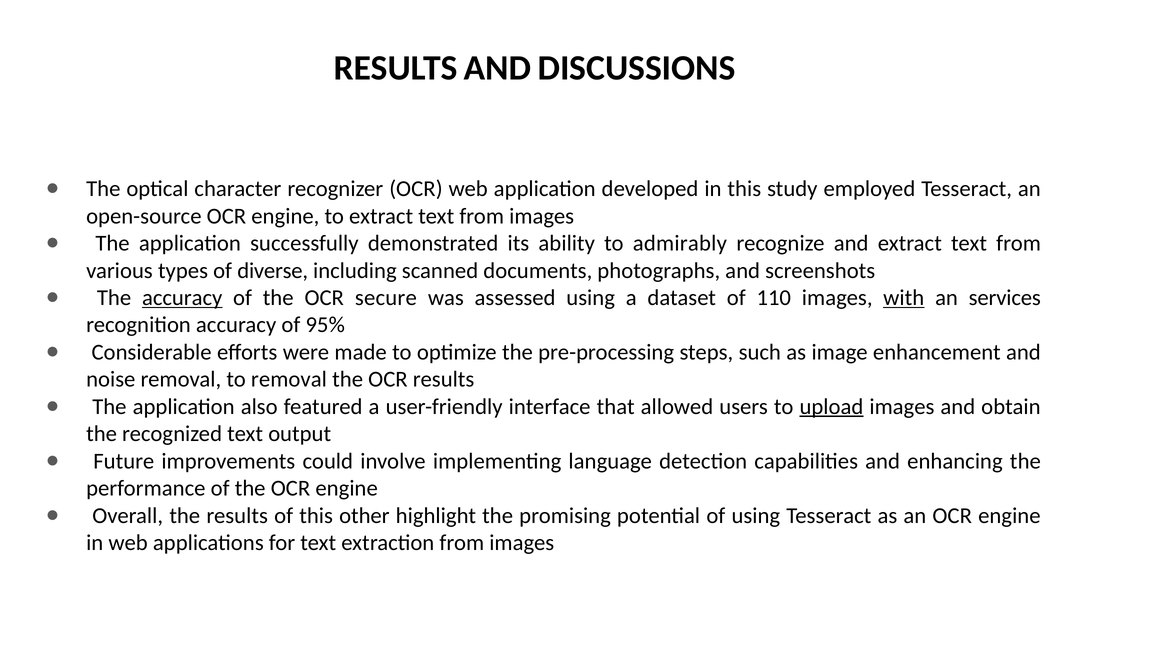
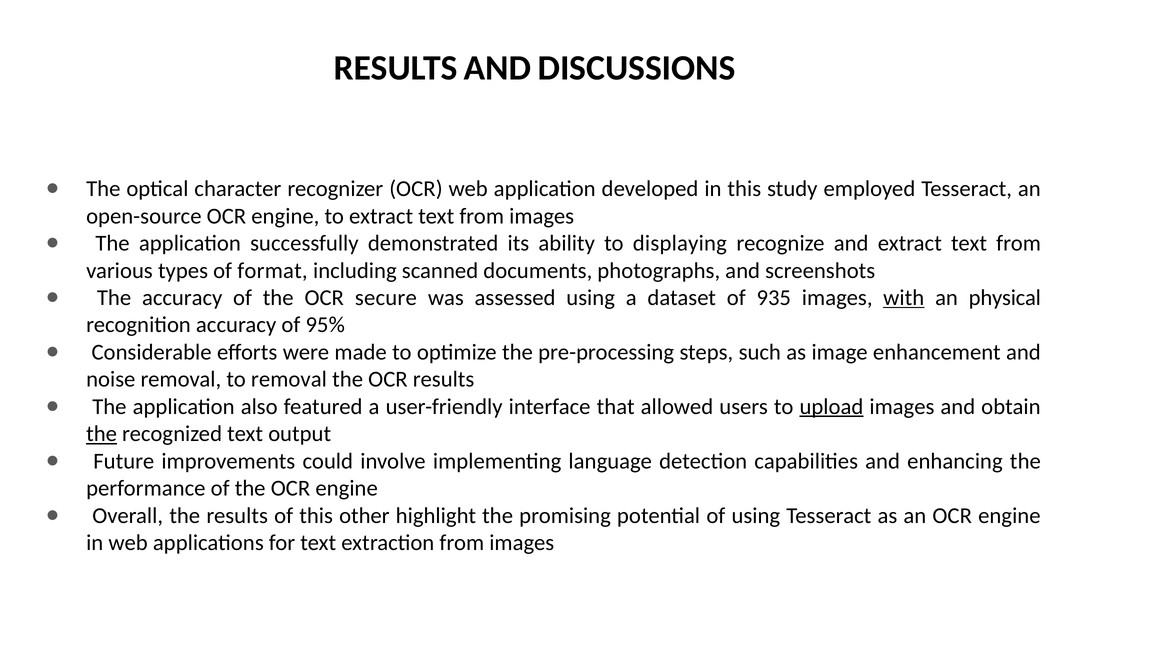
admirably: admirably -> displaying (680, 243)
diverse: diverse -> format (272, 271)
accuracy underline: present -> none (182, 298)
110: 110 -> 935 (774, 298)
services: services -> physical (1005, 298)
the underline: none -> present (102, 434)
